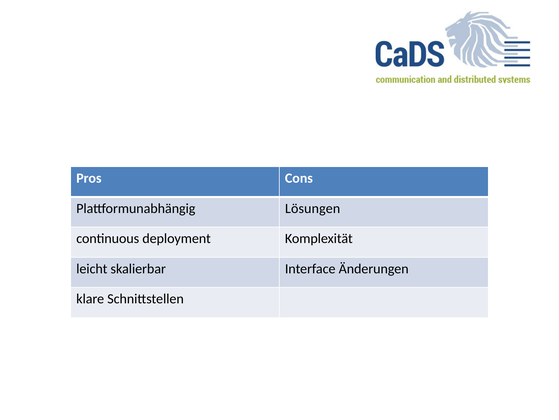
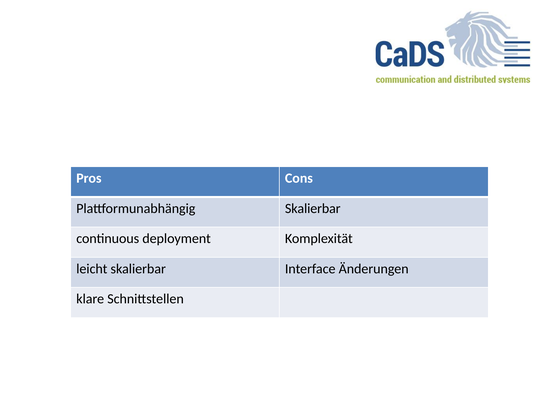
Plattformunabhängig Lösungen: Lösungen -> Skalierbar (313, 208)
